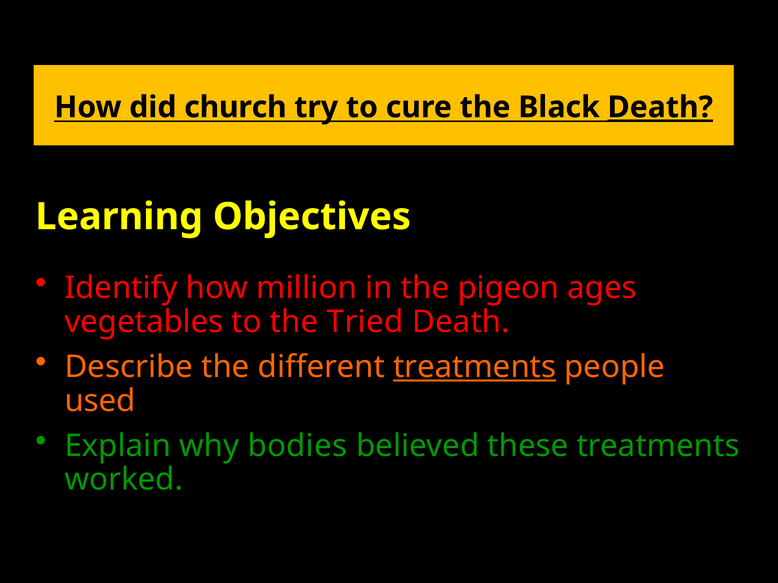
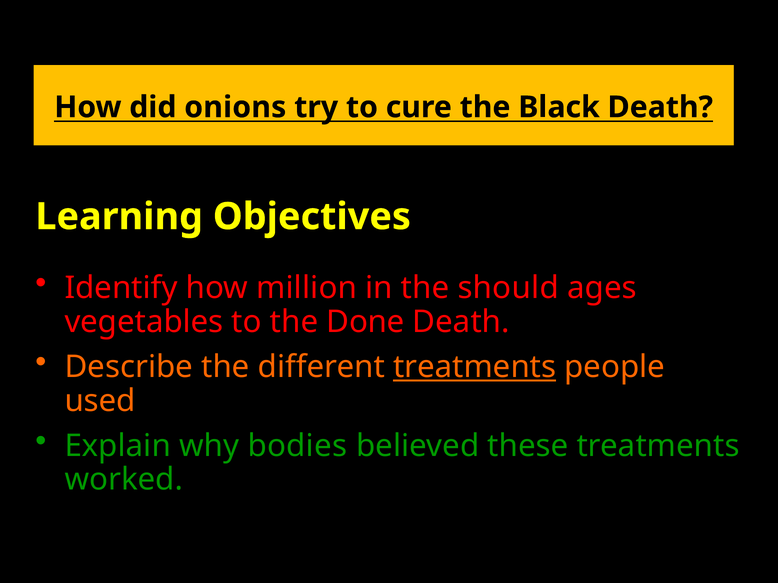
church: church -> onions (235, 107)
Death underline: present -> none (660, 107)
pigeon: pigeon -> should (508, 288)
Tried: Tried -> Done (365, 322)
